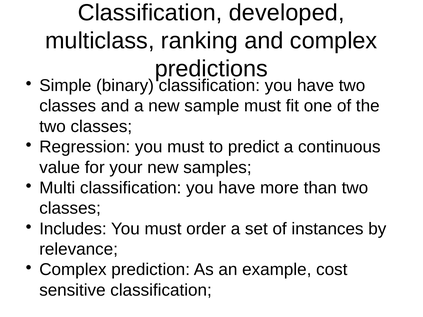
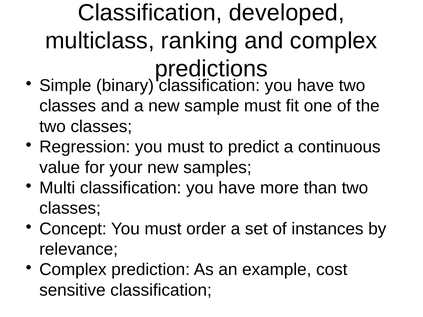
Includes: Includes -> Concept (73, 229)
